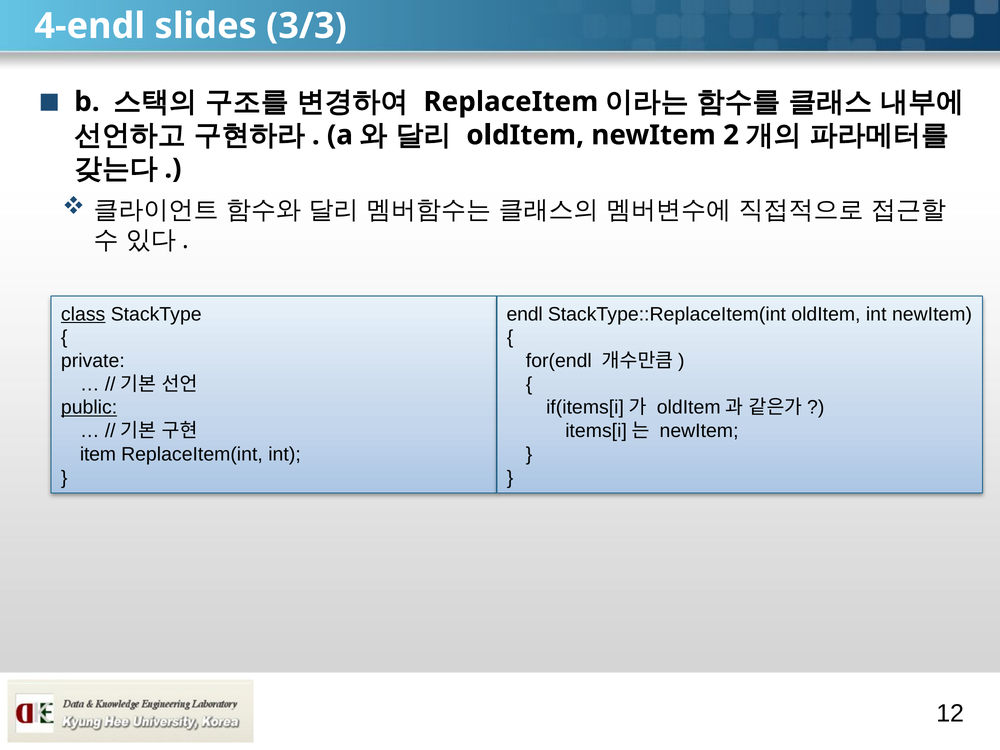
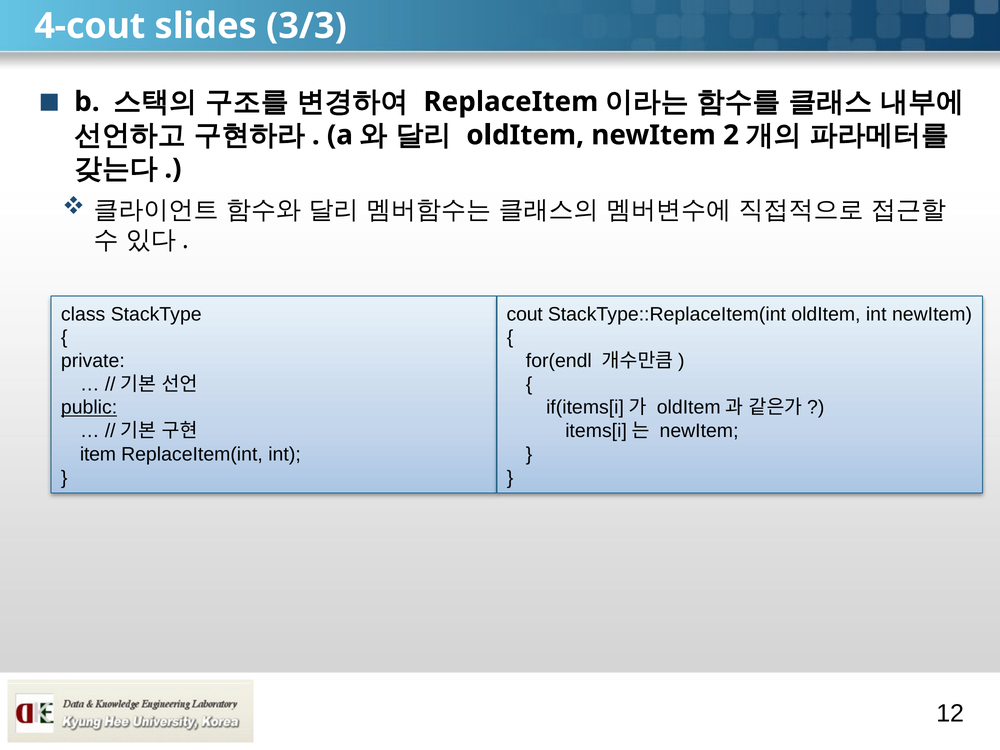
4-endl: 4-endl -> 4-cout (90, 26)
class underline: present -> none (83, 314)
endl: endl -> cout (525, 314)
